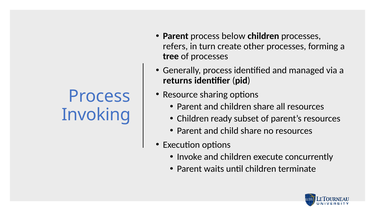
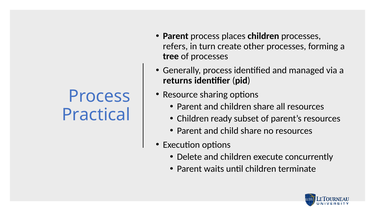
below: below -> places (234, 36)
Invoking: Invoking -> Practical (96, 115)
Invoke: Invoke -> Delete (189, 157)
